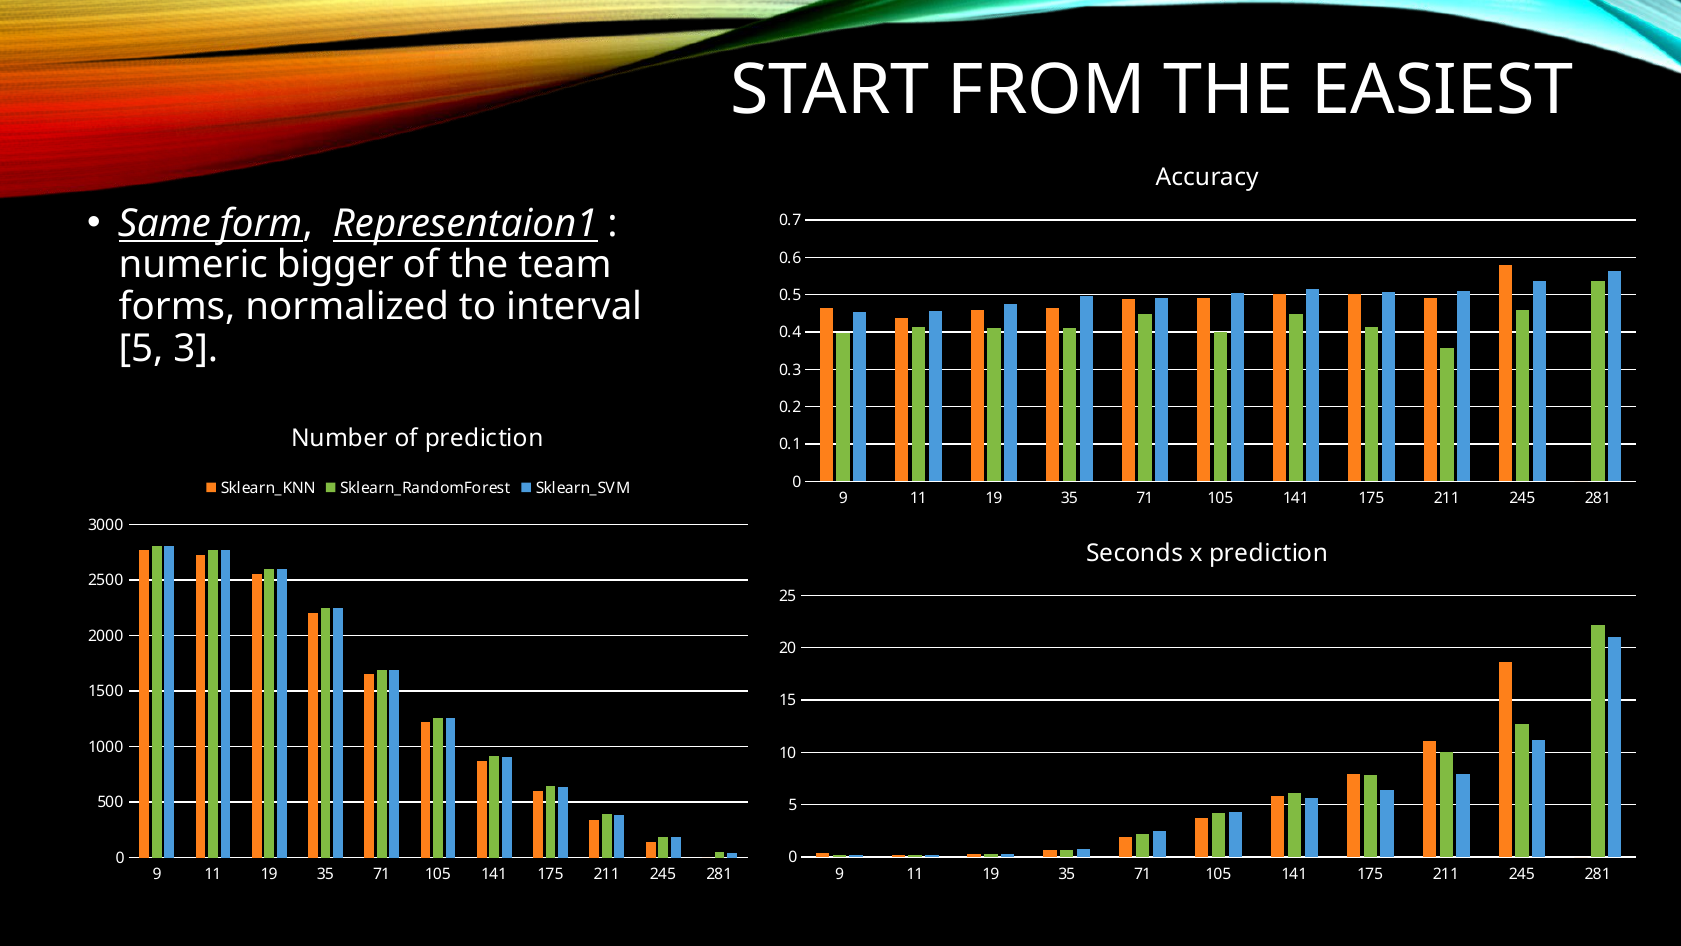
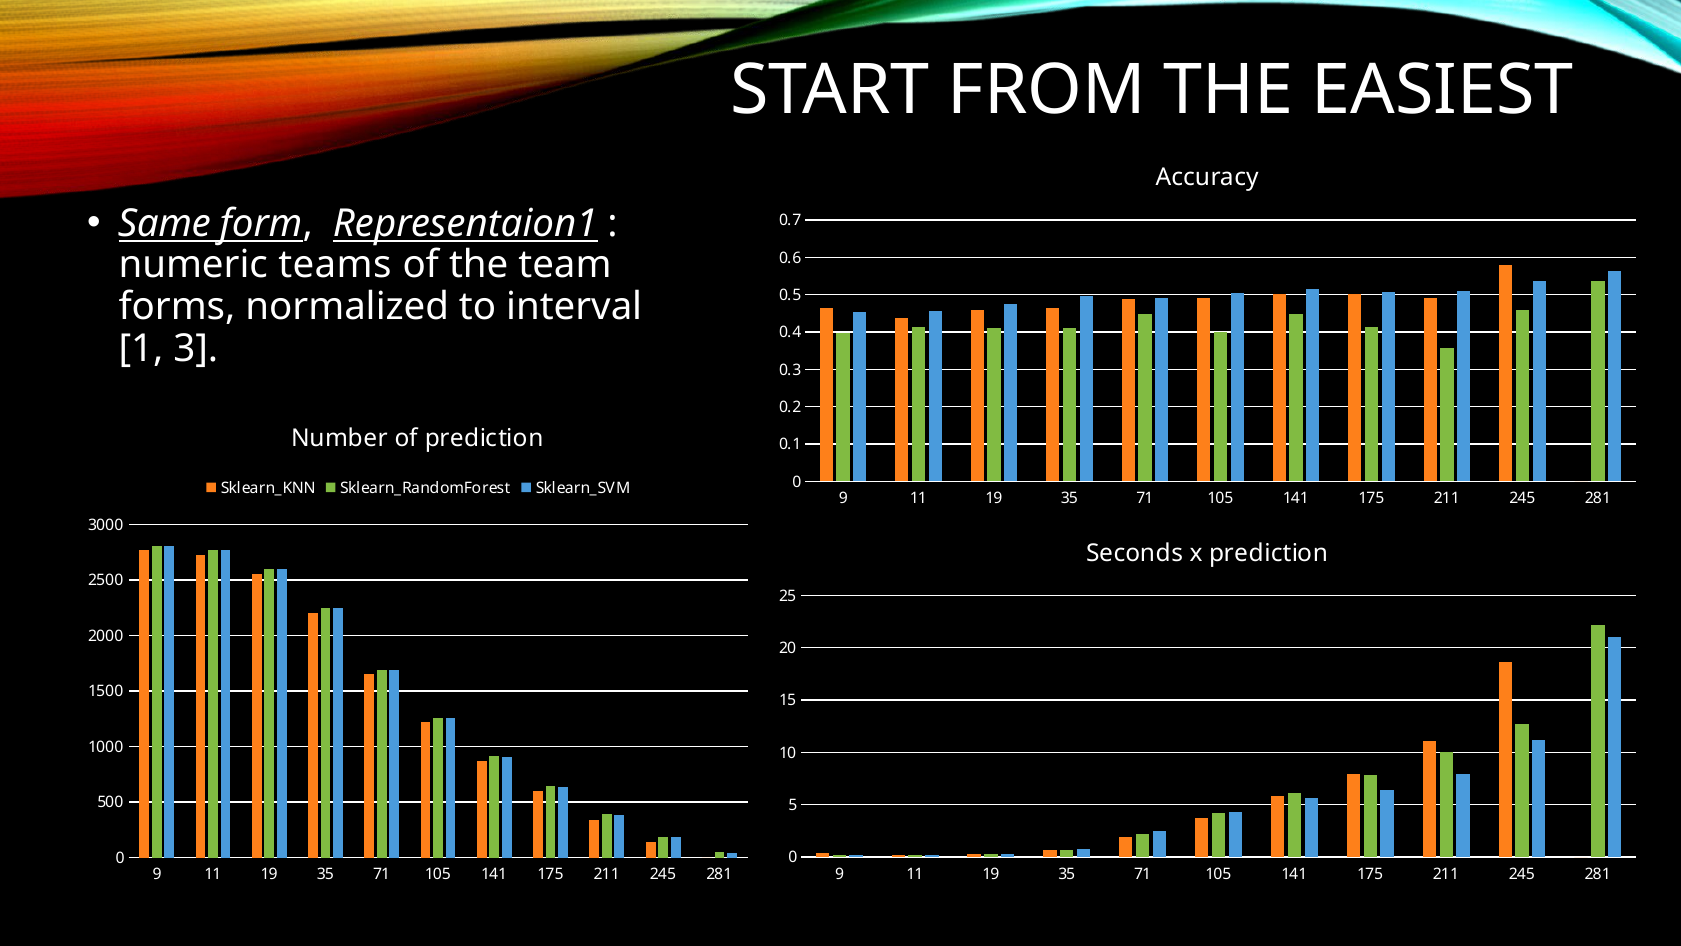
bigger: bigger -> teams (335, 265)
5: 5 -> 1 (141, 348)
